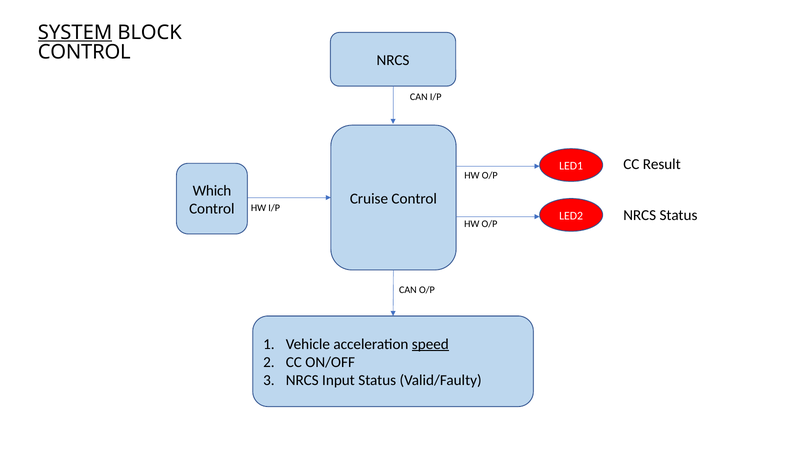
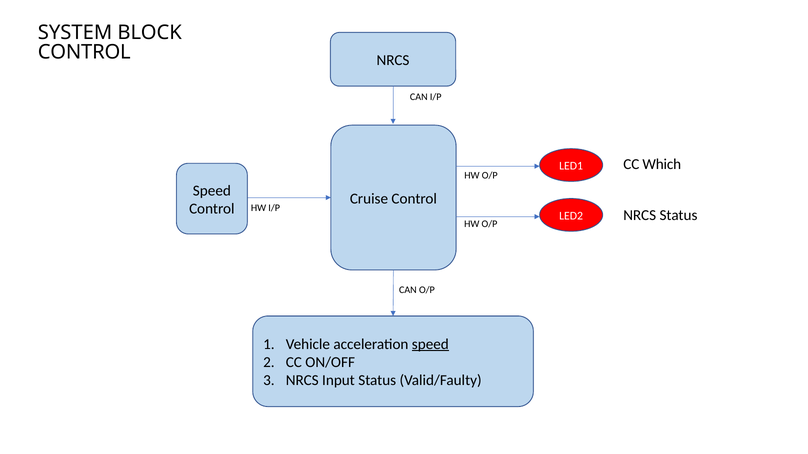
SYSTEM underline: present -> none (75, 32)
Result: Result -> Which (662, 164)
Which: Which -> Speed (212, 191)
